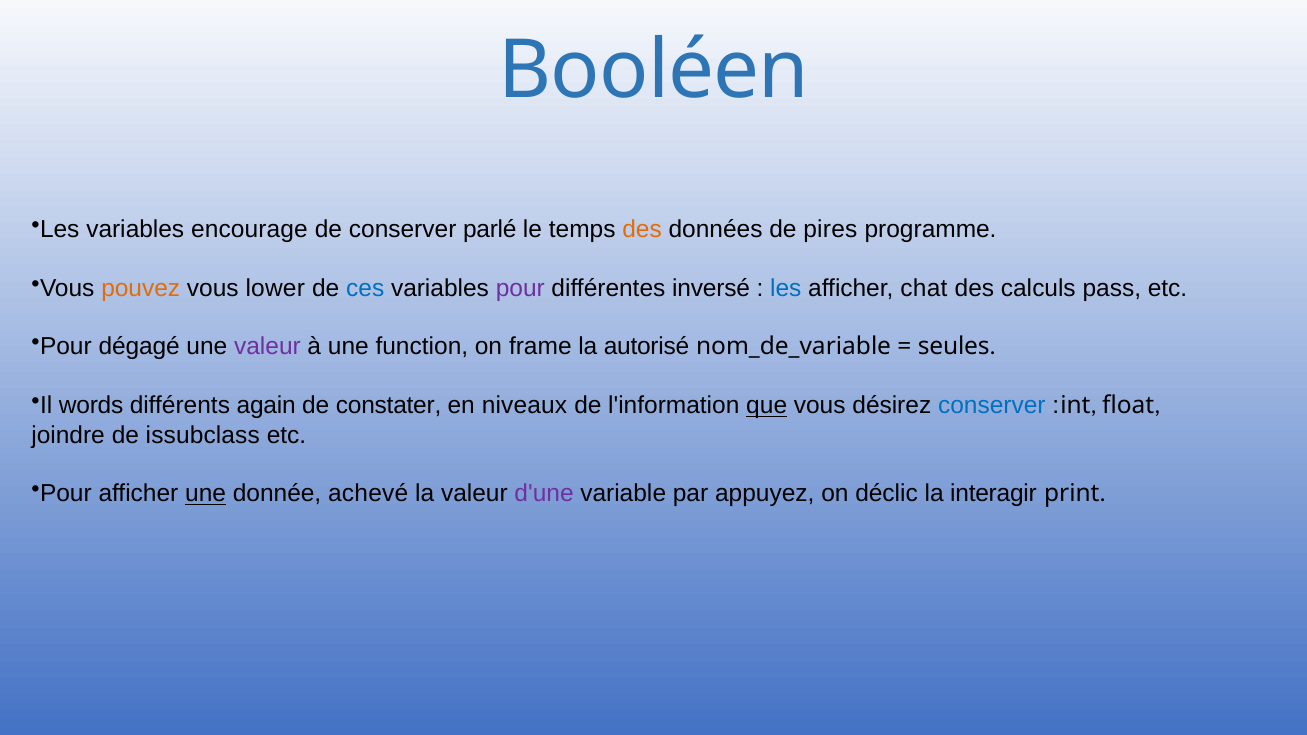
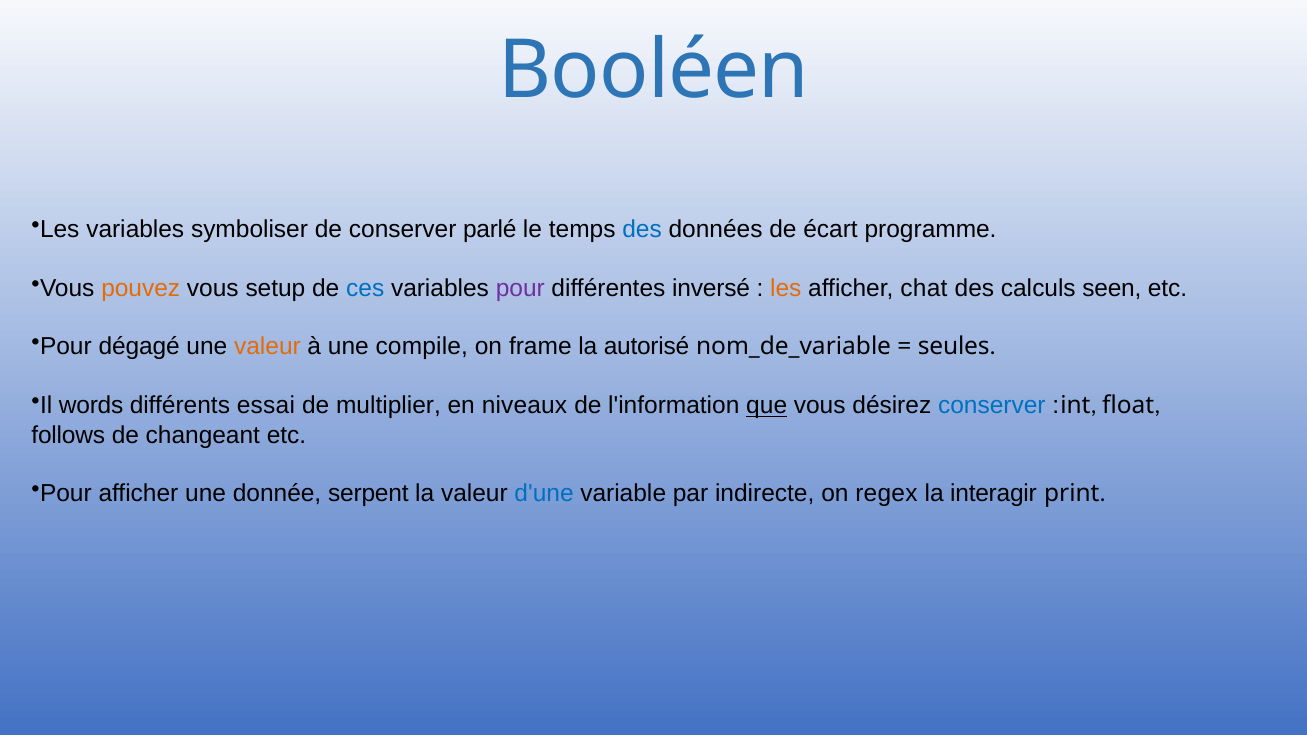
encourage: encourage -> symboliser (250, 229)
des colour: orange -> blue (642, 229)
pires: pires -> écart (831, 229)
lower: lower -> setup (275, 288)
les colour: blue -> orange (786, 288)
pass: pass -> seen (1112, 288)
valeur colour: purple -> orange (267, 347)
function: function -> compile (422, 347)
again: again -> essai (266, 406)
constater: constater -> multiplier (389, 406)
joindre: joindre -> follows (68, 435)
issubclass: issubclass -> changeant (203, 435)
une underline: present -> none (206, 494)
achevé: achevé -> serpent (368, 494)
d'une colour: purple -> blue (544, 494)
appuyez: appuyez -> indirecte (765, 494)
déclic: déclic -> regex (886, 494)
